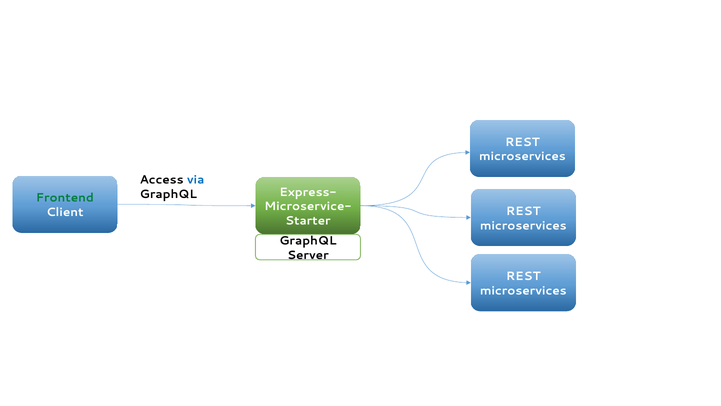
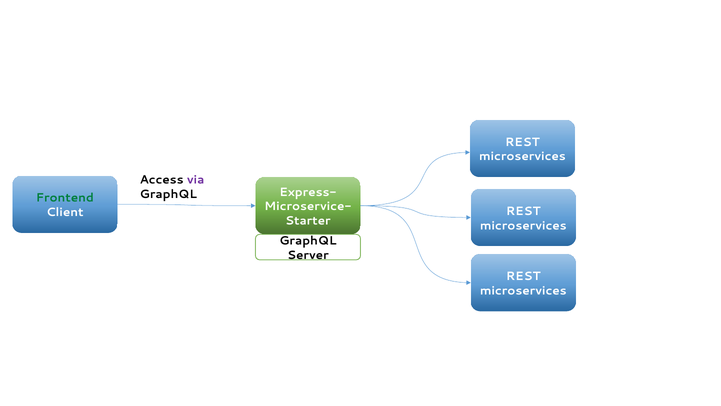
via colour: blue -> purple (196, 180)
